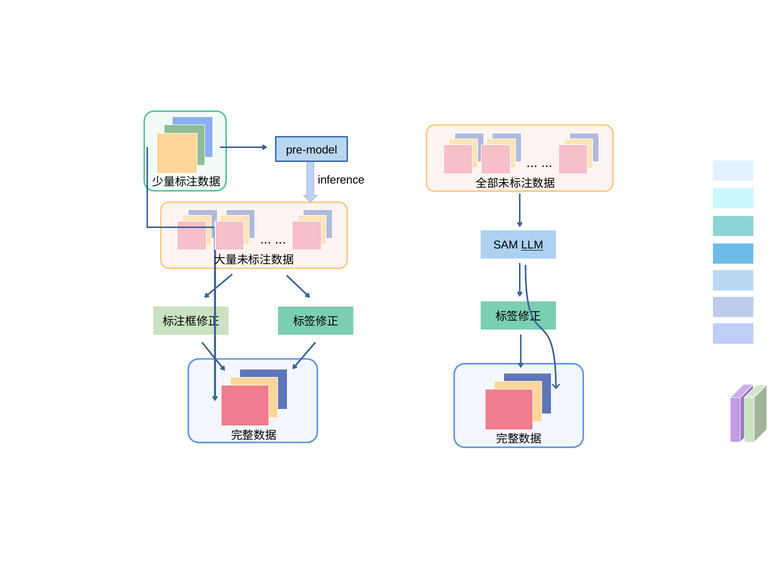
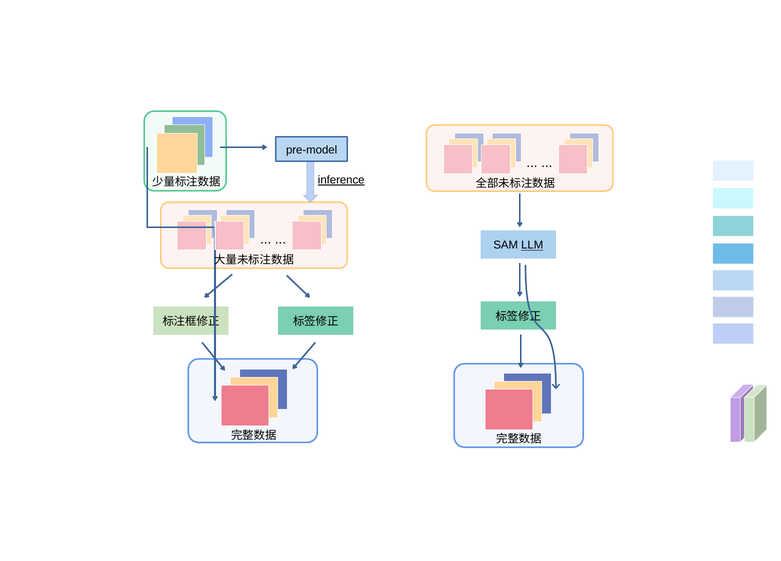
inference underline: none -> present (341, 180)
